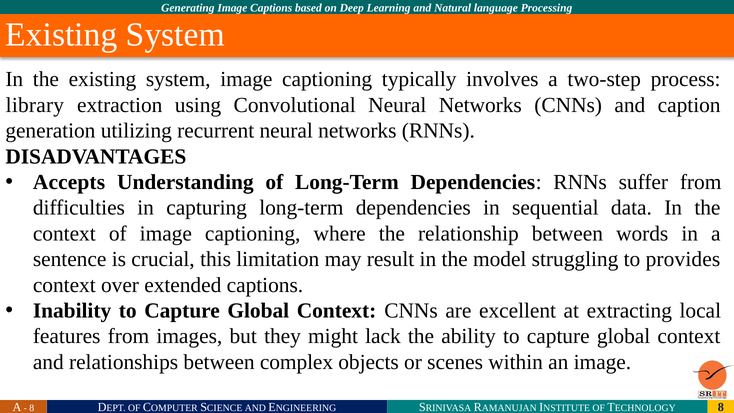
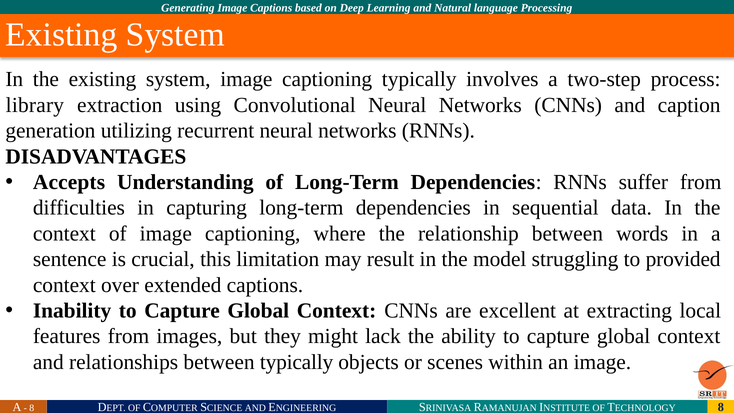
provides: provides -> provided (683, 259)
between complex: complex -> typically (297, 362)
